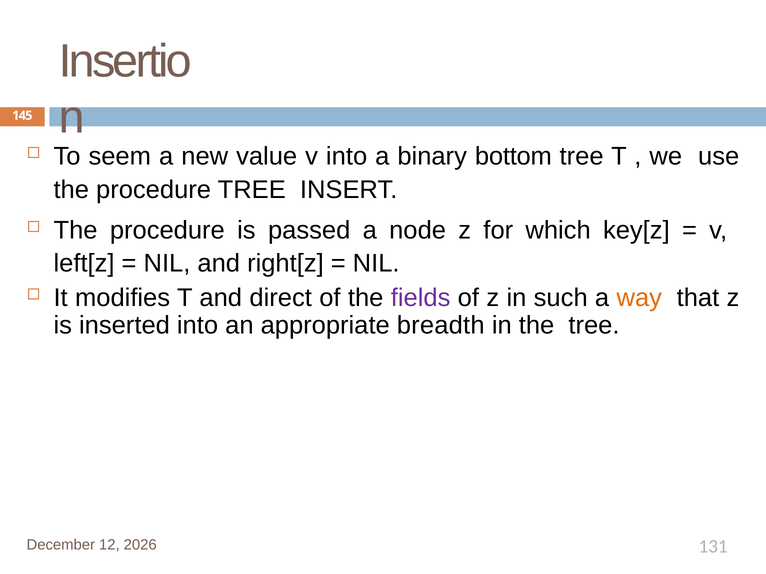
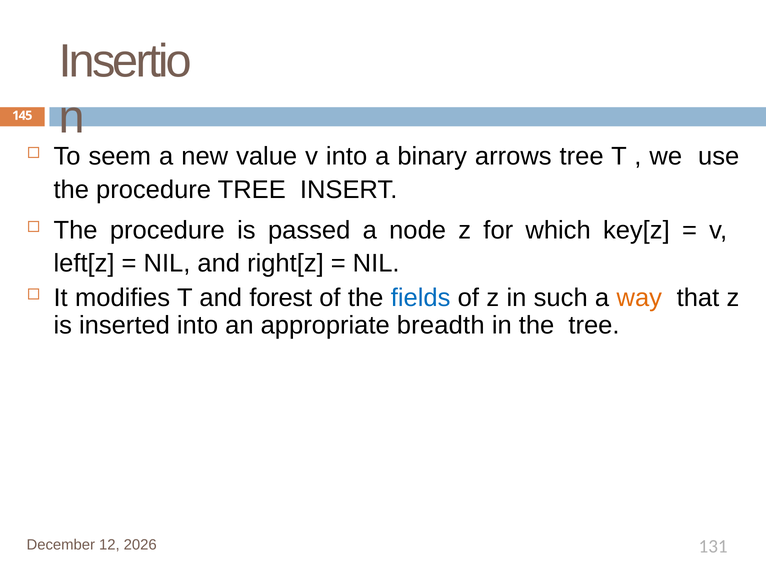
bottom: bottom -> arrows (513, 156)
direct: direct -> forest (281, 298)
fields colour: purple -> blue (421, 298)
